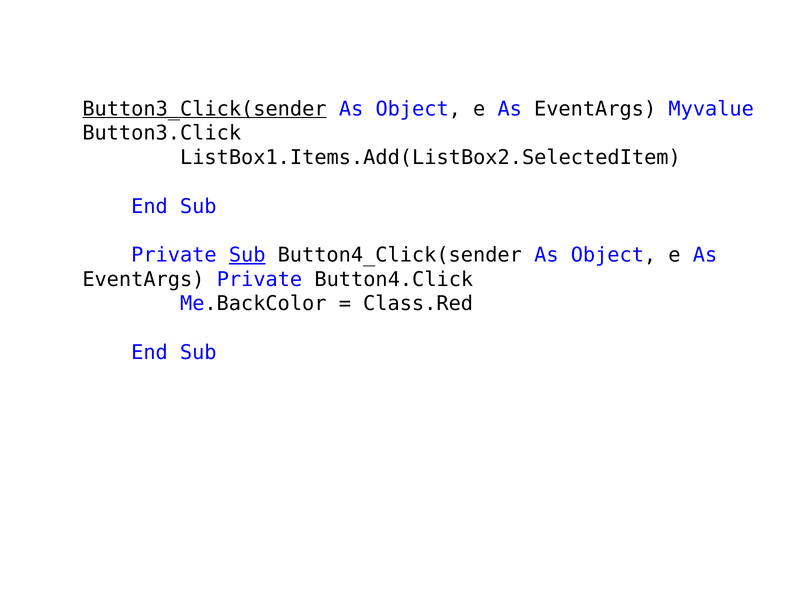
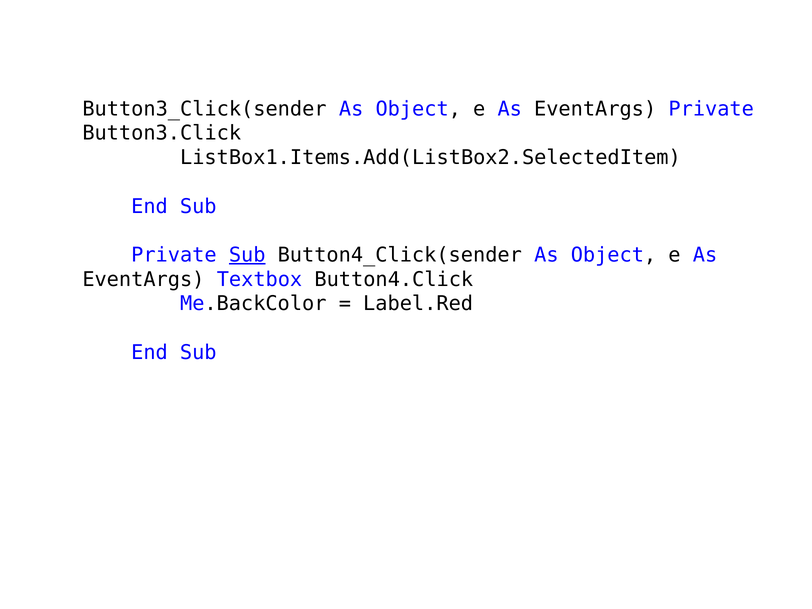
Button3_Click(sender underline: present -> none (204, 109)
EventArgs Myvalue: Myvalue -> Private (711, 109)
EventArgs Private: Private -> Textbox (259, 279)
Class.Red: Class.Red -> Label.Red (418, 304)
